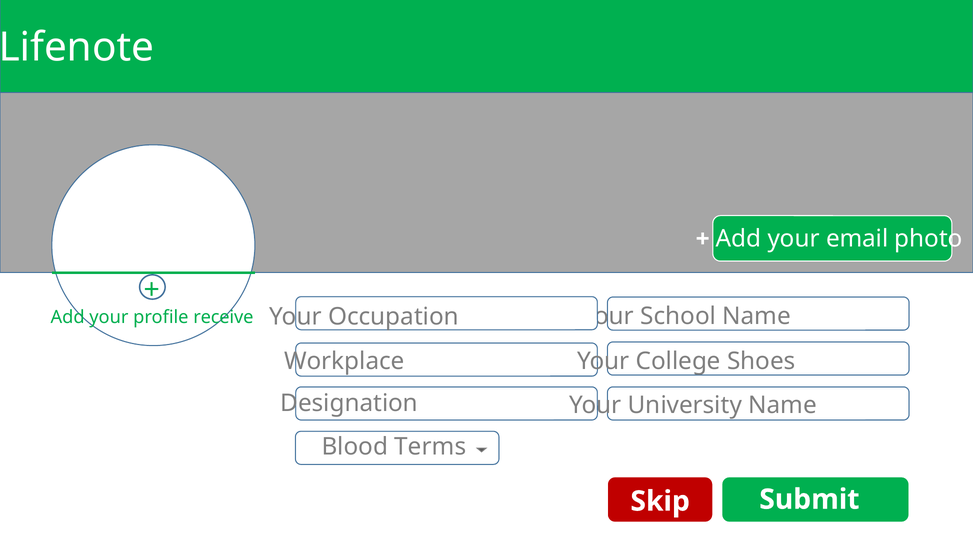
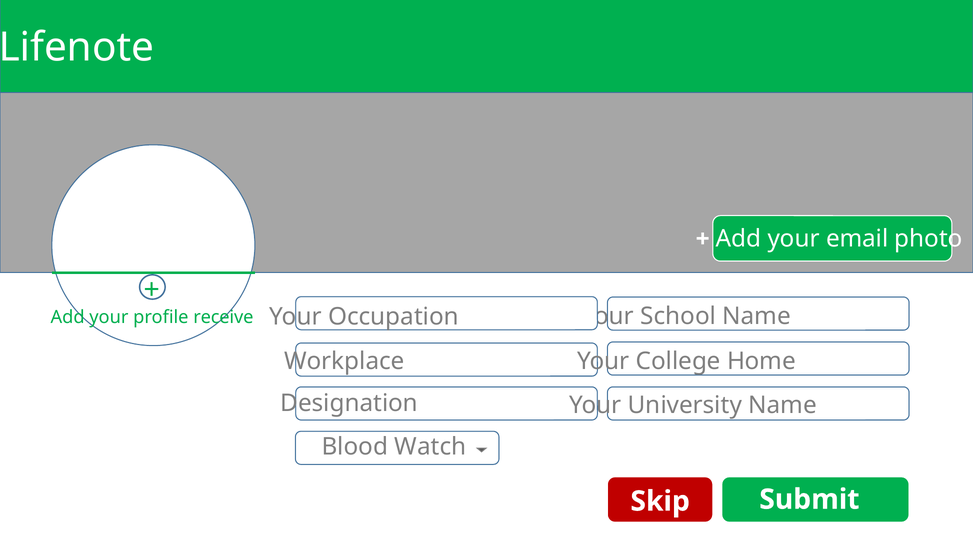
Shoes: Shoes -> Home (761, 361)
Terms: Terms -> Watch (430, 447)
